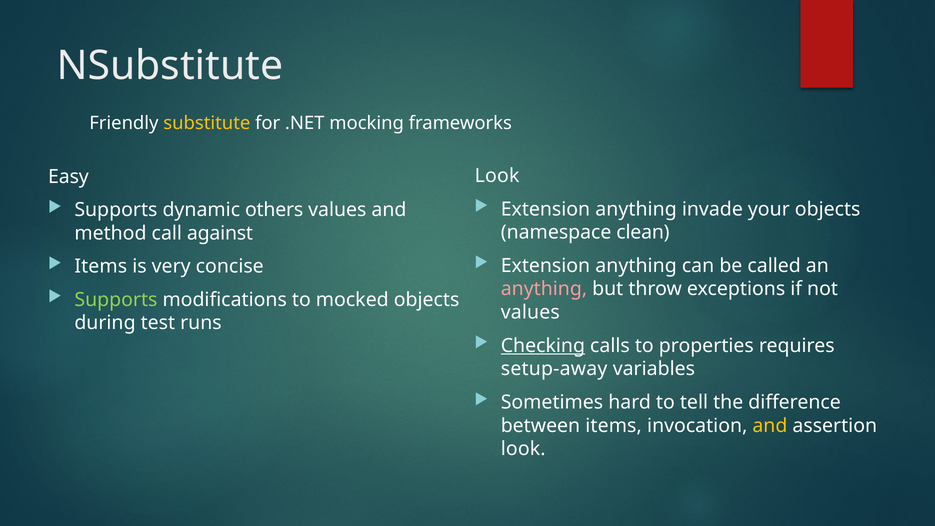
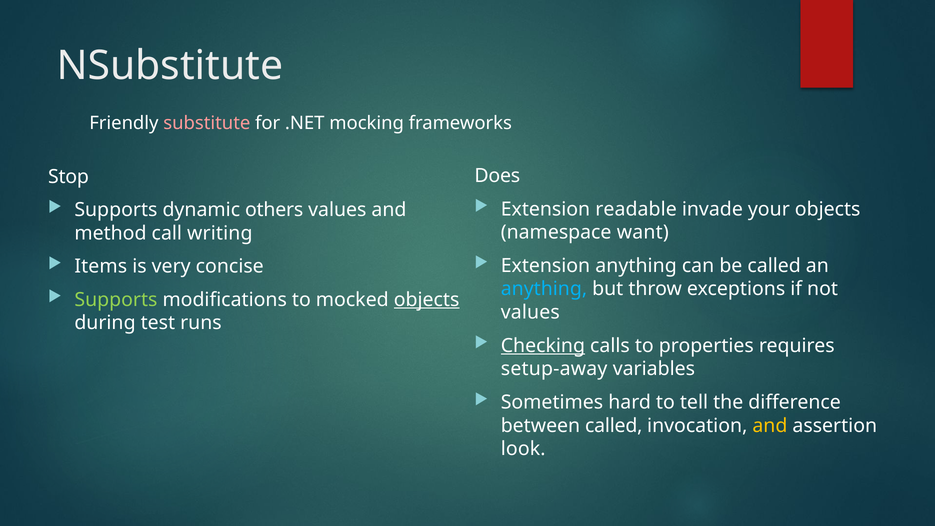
substitute colour: yellow -> pink (207, 123)
Look: Look -> Does (497, 176)
Easy: Easy -> Stop (68, 177)
anything: anything -> readable (636, 209)
clean: clean -> want (643, 232)
against: against -> writing (220, 233)
anything colour: pink -> light blue (544, 289)
objects underline: none -> present (427, 300)
between items: items -> called (614, 426)
